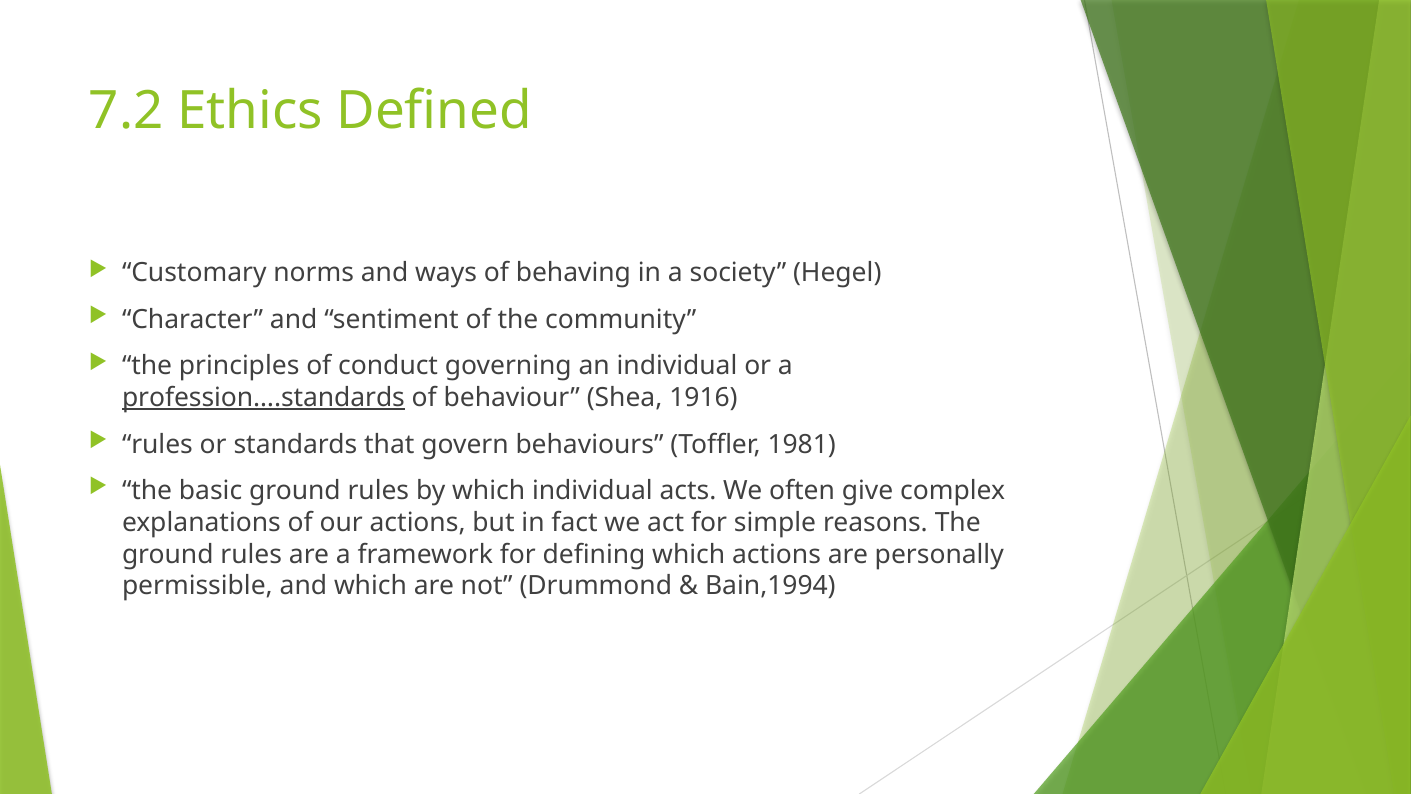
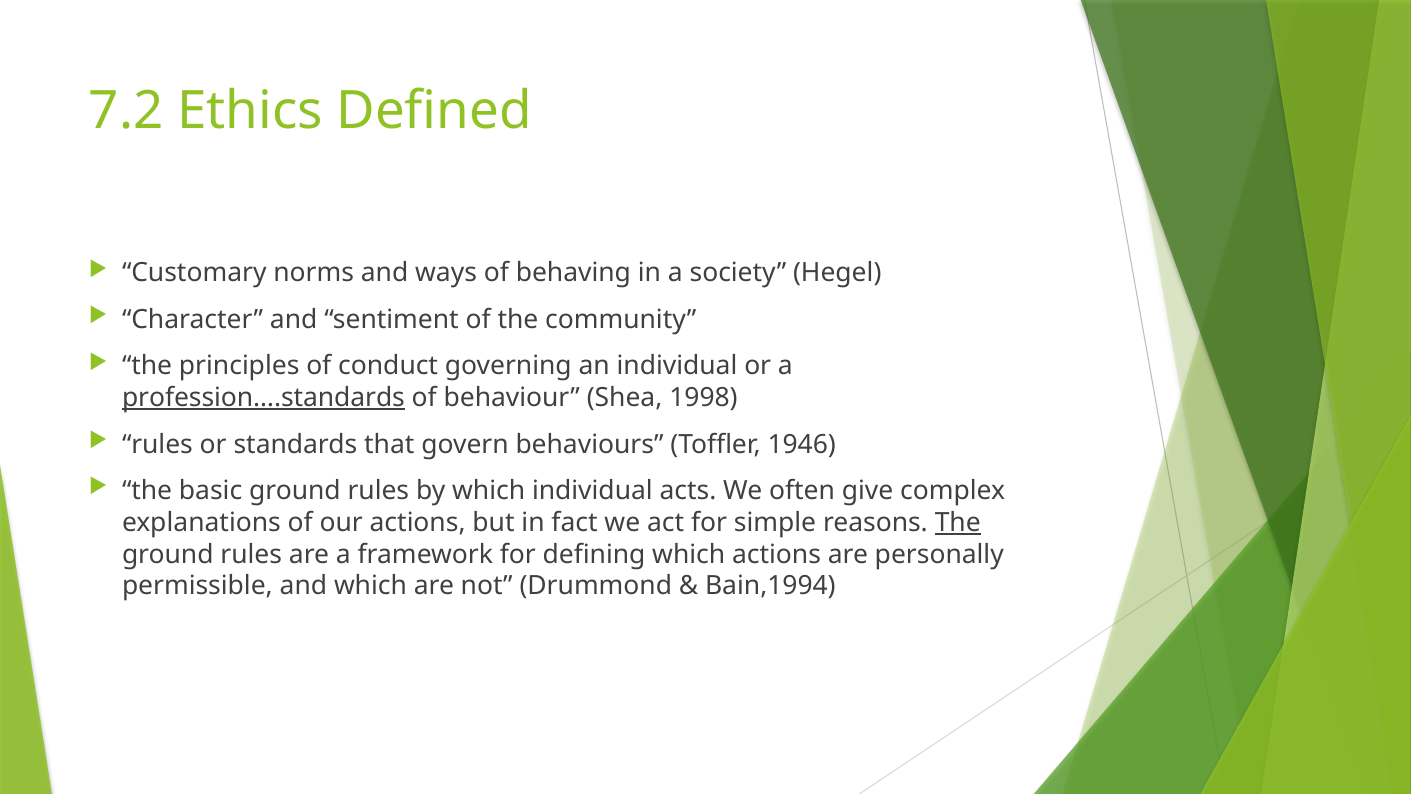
1916: 1916 -> 1998 (703, 398)
1981: 1981 -> 1946 (802, 444)
The underline: none -> present (958, 522)
